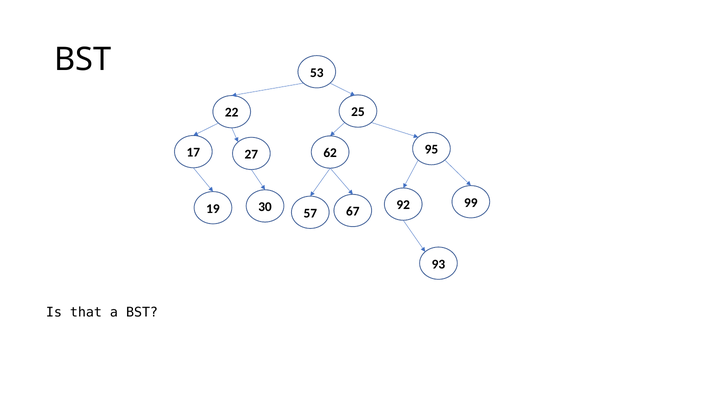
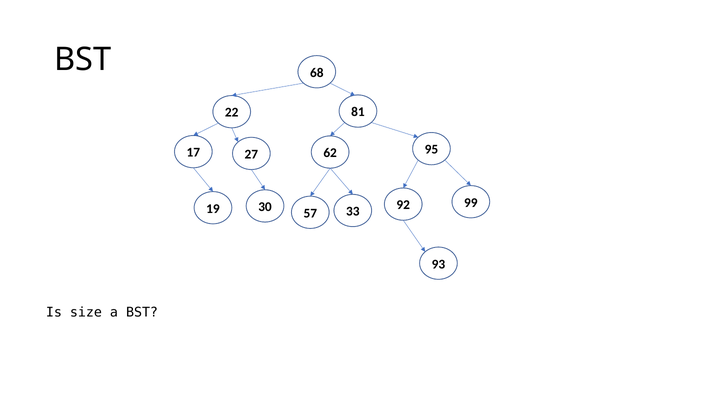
53: 53 -> 68 (317, 73)
25: 25 -> 81 (358, 112)
67: 67 -> 33 (353, 212)
that: that -> size (86, 313)
